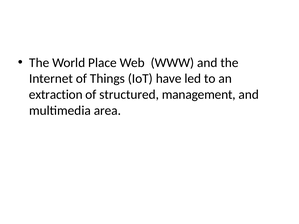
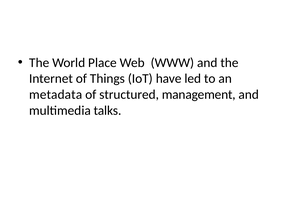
extraction: extraction -> metadata (56, 95)
area: area -> talks (108, 111)
